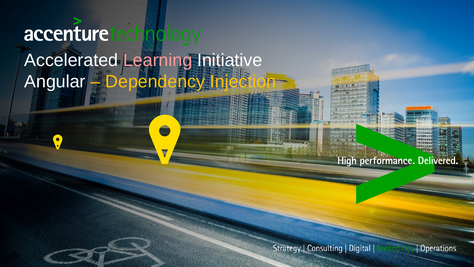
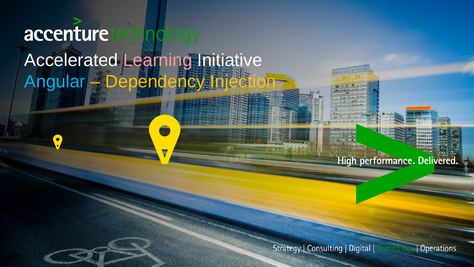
Angular colour: white -> light blue (55, 81)
